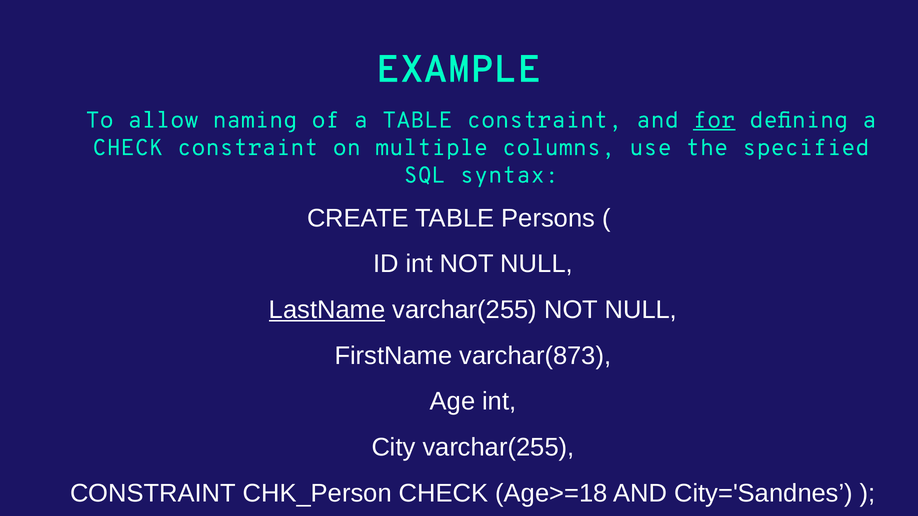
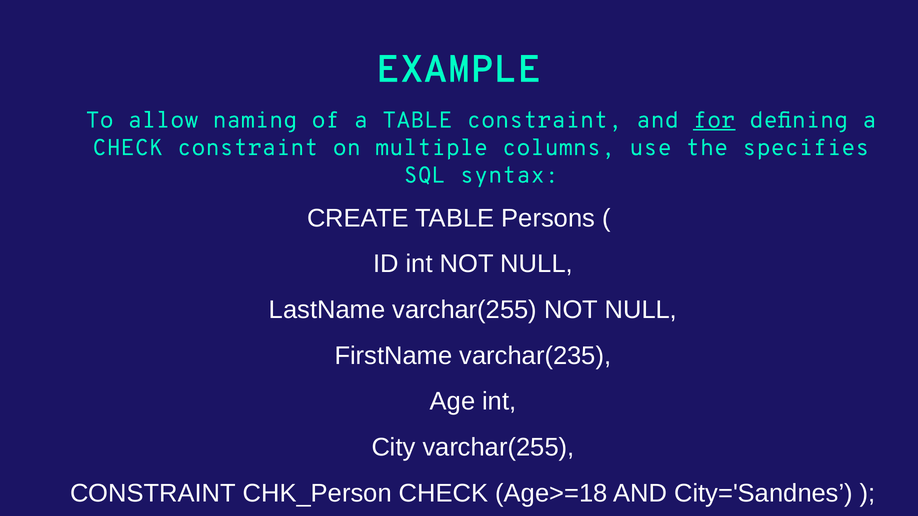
specified: specified -> specifies (806, 148)
LastName underline: present -> none (327, 310)
varchar(873: varchar(873 -> varchar(235 (535, 356)
